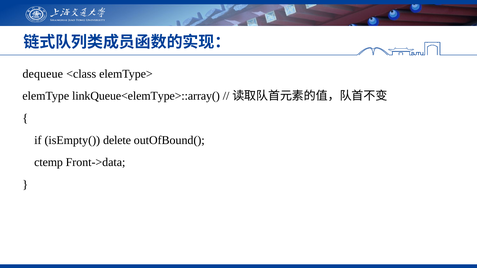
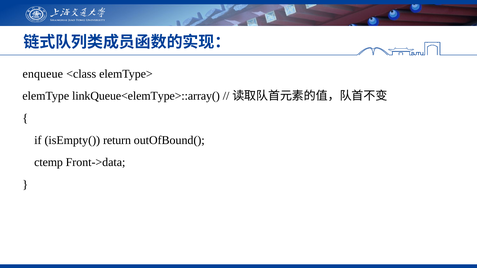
dequeue: dequeue -> enqueue (43, 74)
delete: delete -> return (117, 140)
